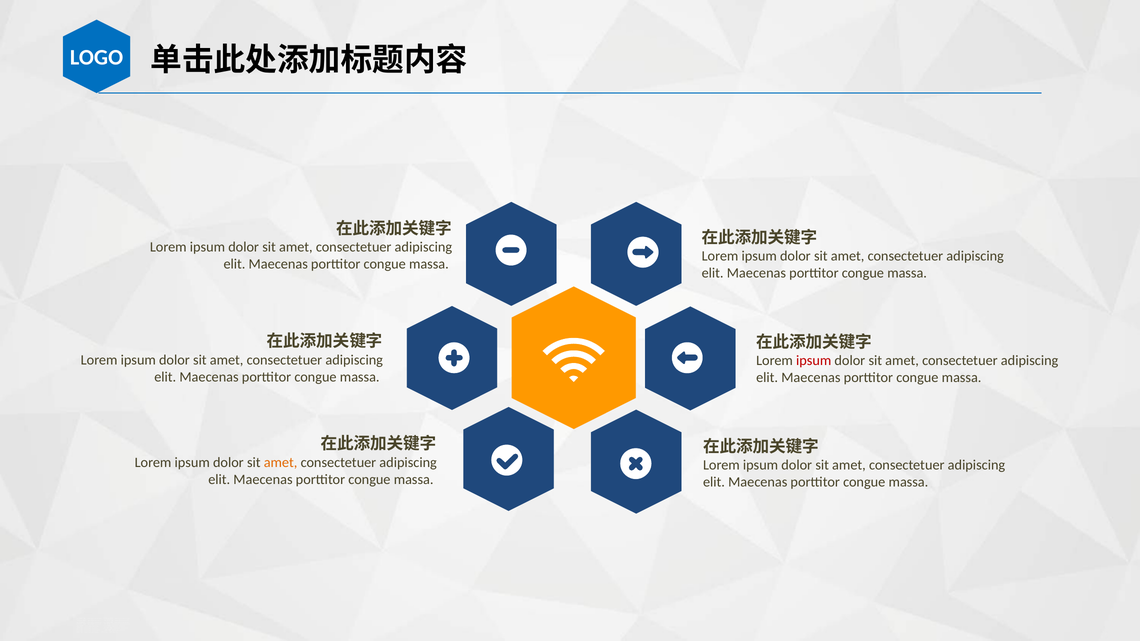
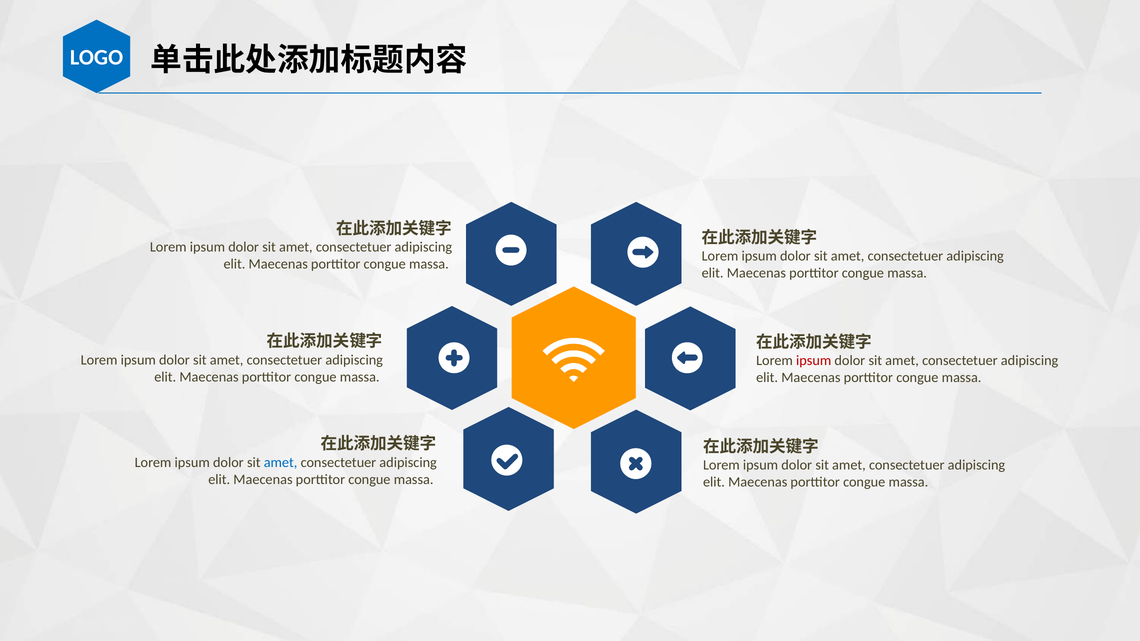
amet colour: orange -> blue (281, 463)
